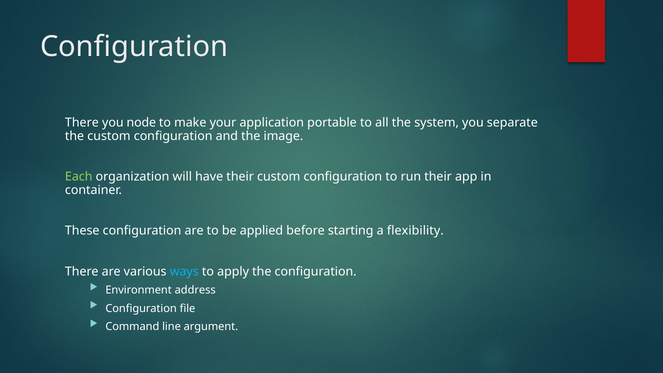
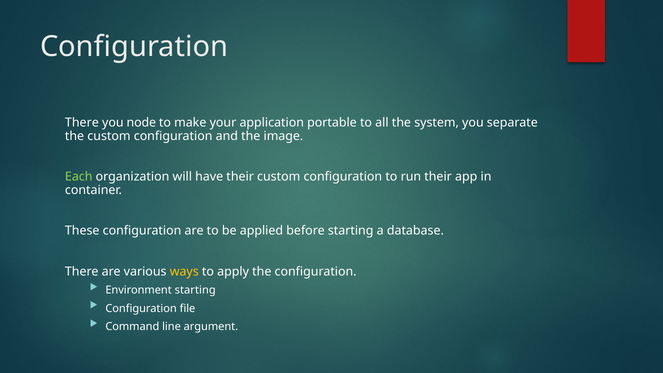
flexibility: flexibility -> database (415, 231)
ways colour: light blue -> yellow (184, 272)
Environment address: address -> starting (195, 290)
